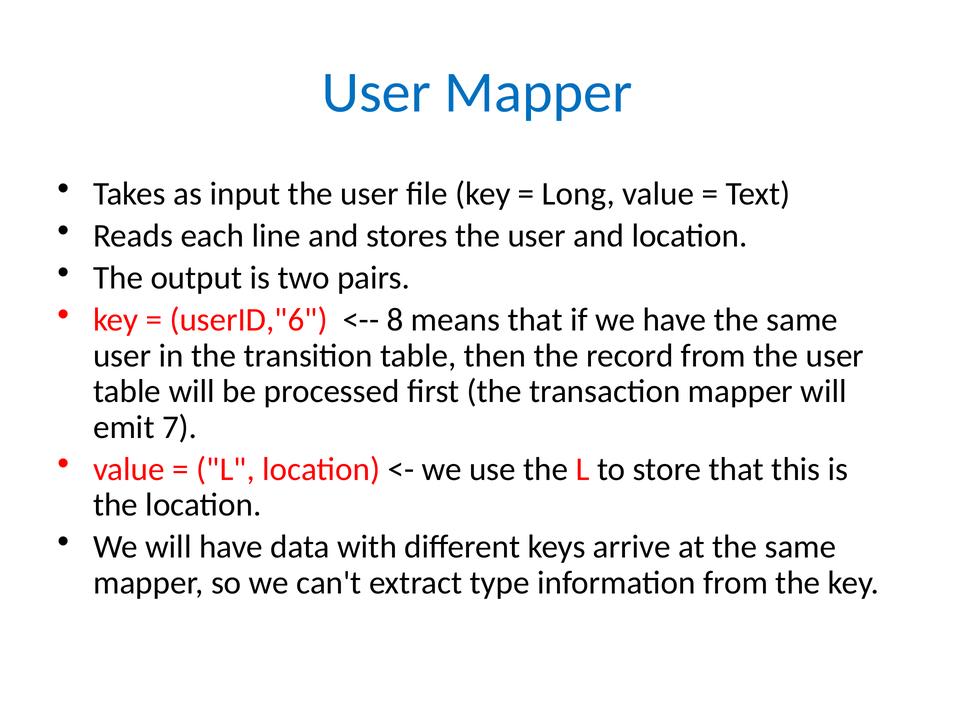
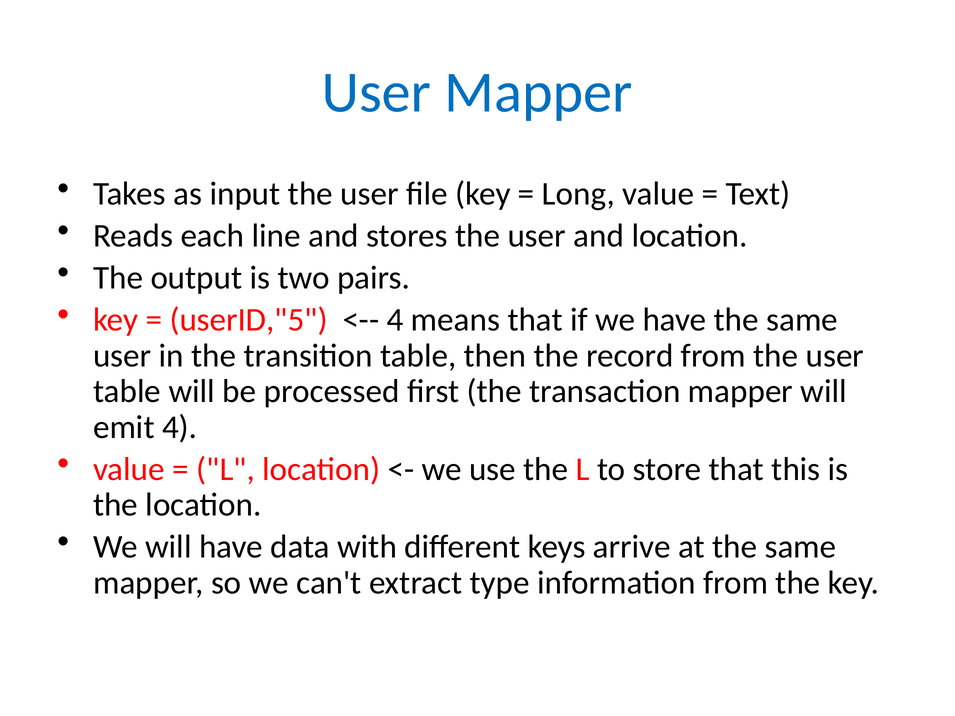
userID,"6: userID,"6 -> userID,"5 (249, 320)
8: 8 -> 4 (395, 320)
emit 7: 7 -> 4 (180, 427)
